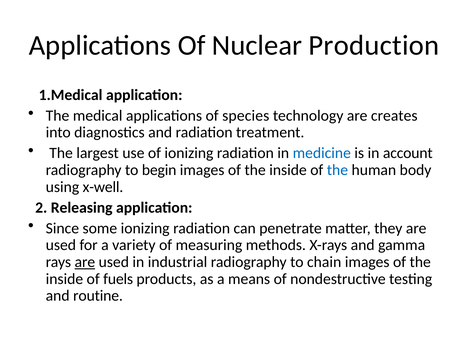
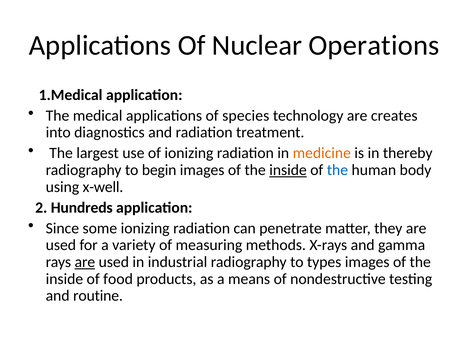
Production: Production -> Operations (374, 45)
medicine colour: blue -> orange (322, 153)
account: account -> thereby (408, 153)
inside underline: none -> present (288, 170)
Releasing: Releasing -> Hundreds (82, 207)
chain: chain -> types (324, 262)
fuels: fuels -> food (118, 279)
